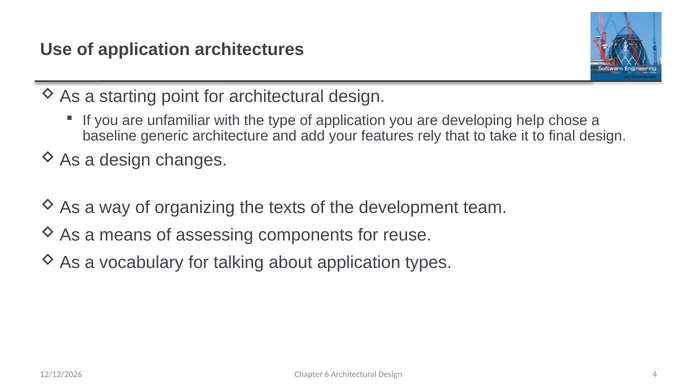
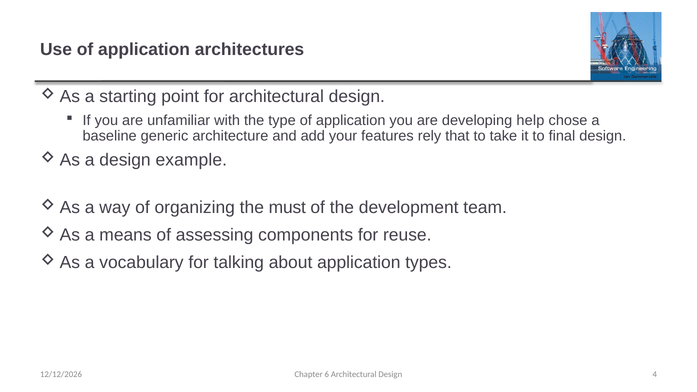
changes: changes -> example (191, 160)
texts: texts -> must (287, 208)
